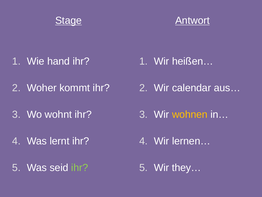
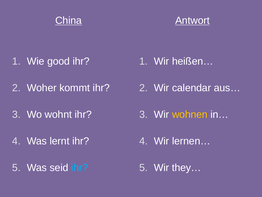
Stage: Stage -> China (69, 20)
hand: hand -> good (59, 61)
ihr colour: light green -> light blue (80, 167)
